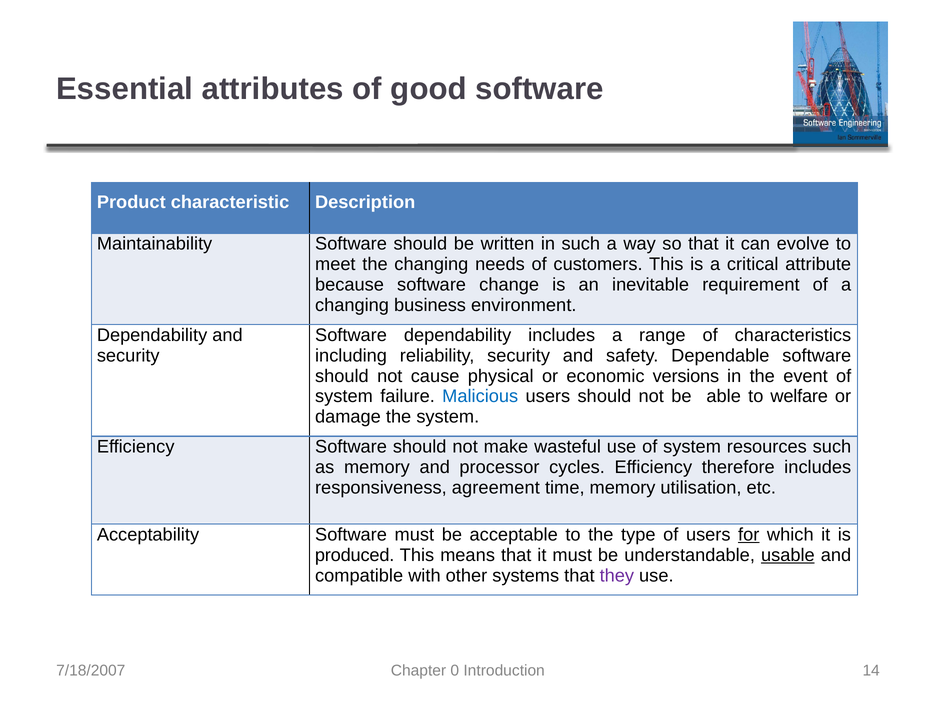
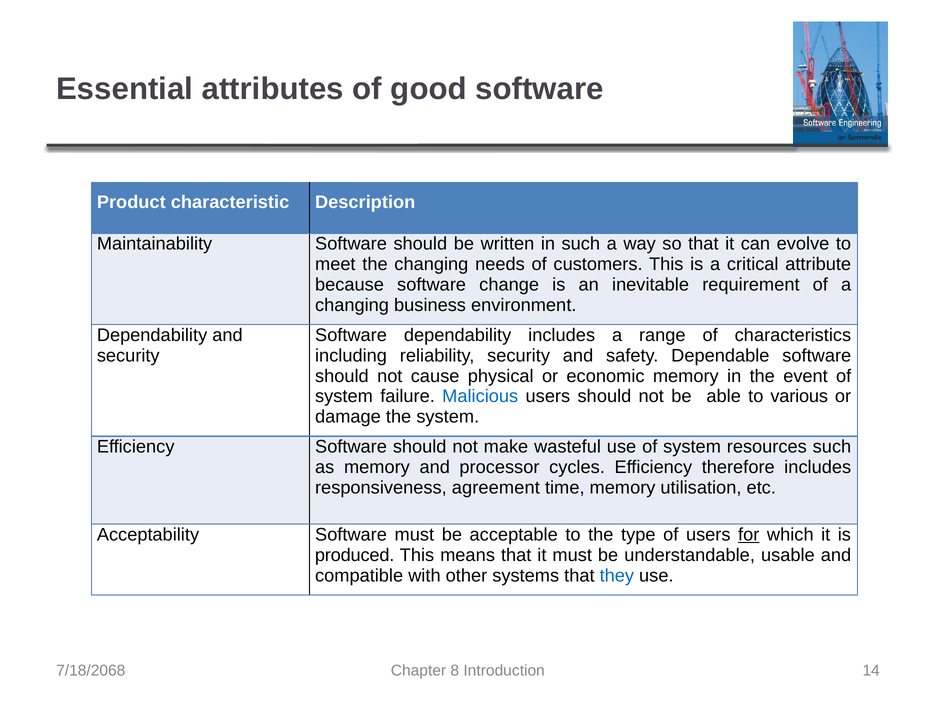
economic versions: versions -> memory (686, 376)
welfare: welfare -> various (799, 396)
usable underline: present -> none (788, 555)
they colour: purple -> blue (617, 576)
7/18/2007: 7/18/2007 -> 7/18/2068 (91, 670)
0: 0 -> 8 (455, 670)
